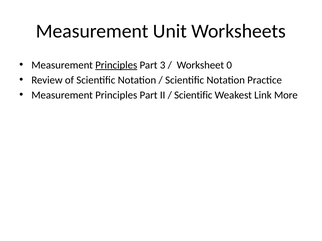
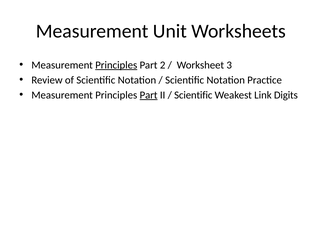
3: 3 -> 2 (163, 65)
0: 0 -> 3 (229, 65)
Part underline: none -> present (149, 95)
More: More -> Digits (286, 95)
